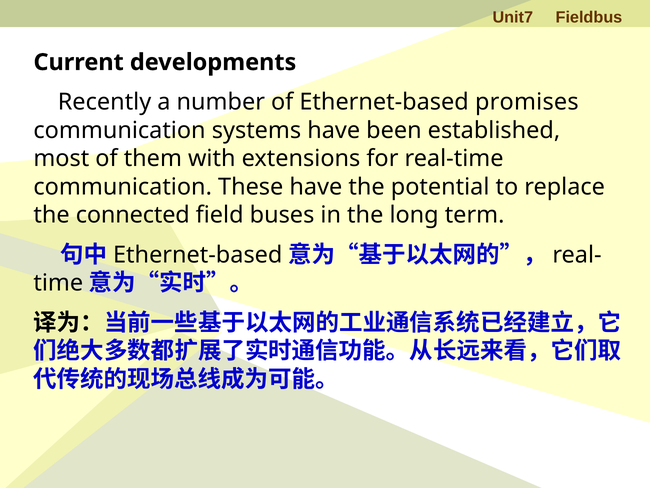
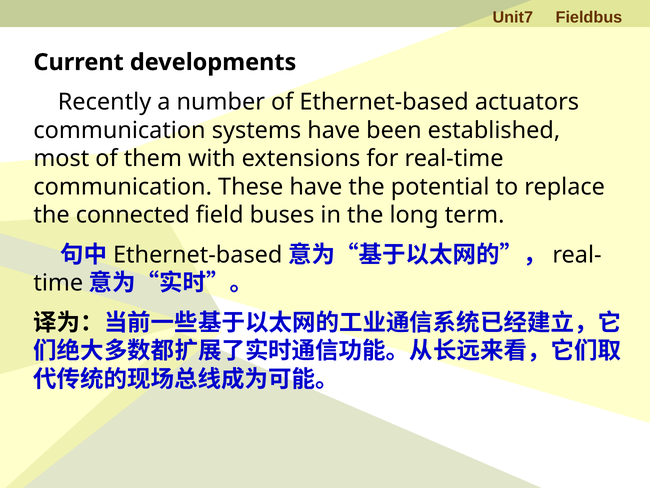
promises: promises -> actuators (527, 102)
